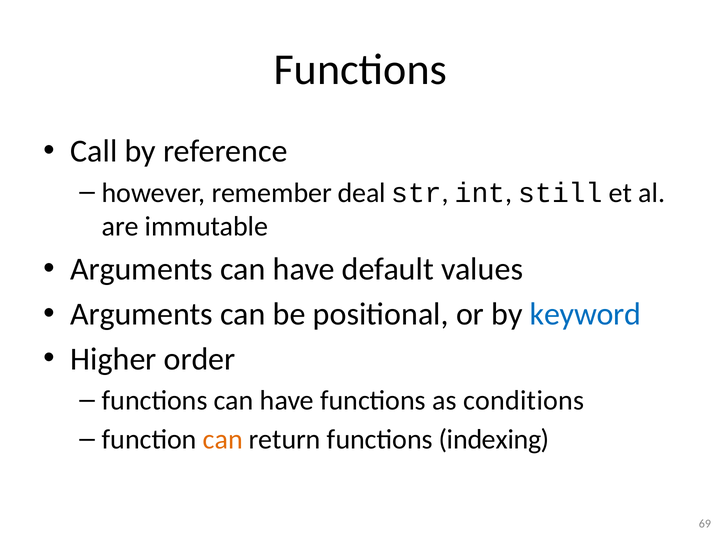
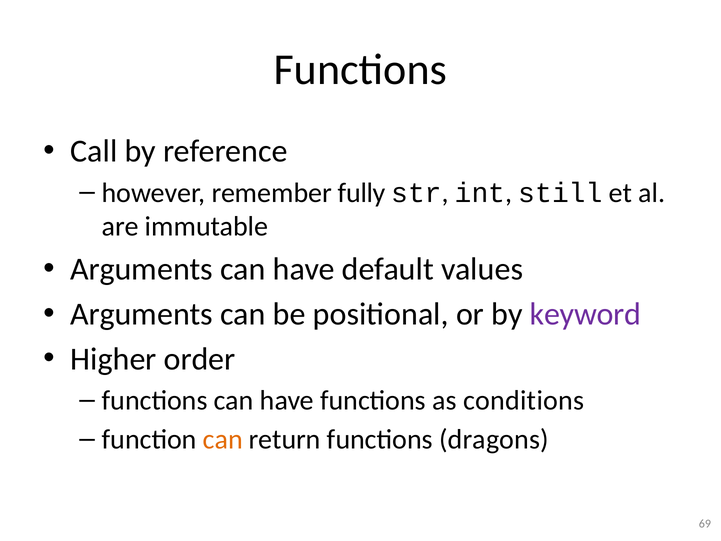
deal: deal -> fully (362, 193)
keyword colour: blue -> purple (585, 314)
indexing: indexing -> dragons (494, 440)
